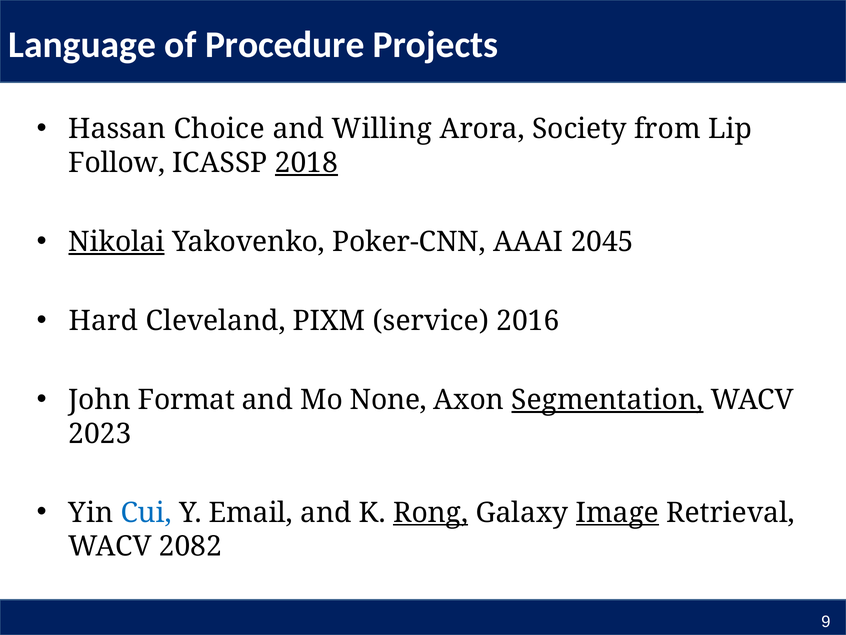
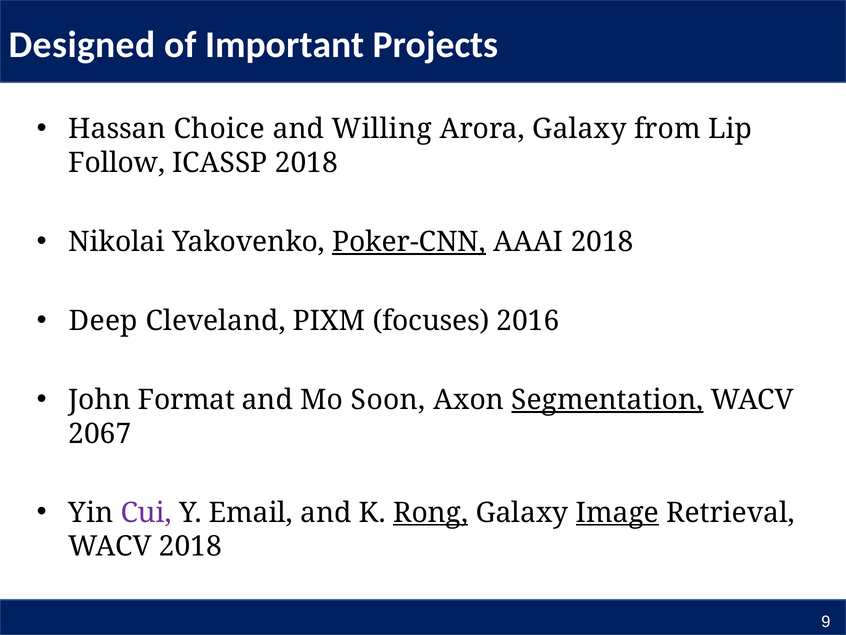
Language: Language -> Designed (82, 45)
Procedure: Procedure -> Important (285, 45)
Arora Society: Society -> Galaxy (579, 129)
2018 underline: present -> none (306, 163)
Nikolai underline: present -> none (117, 242)
Poker-CNN underline: none -> present (409, 242)
AAAI 2045: 2045 -> 2018 (602, 242)
Hard: Hard -> Deep (103, 321)
service: service -> focuses (431, 321)
None: None -> Soon (388, 400)
2023: 2023 -> 2067 (100, 433)
Cui colour: blue -> purple (146, 512)
WACV 2082: 2082 -> 2018 (190, 546)
